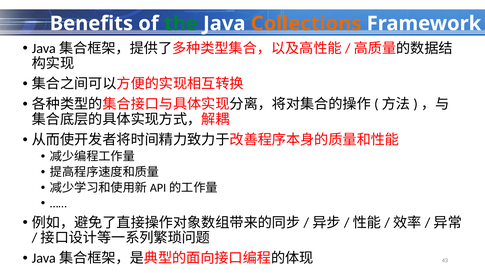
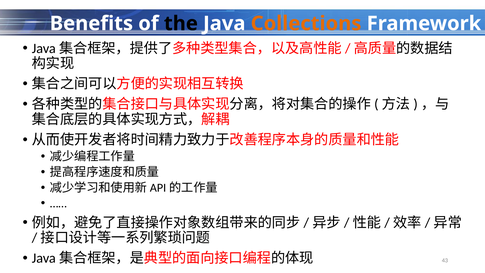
the colour: green -> black (181, 24)
